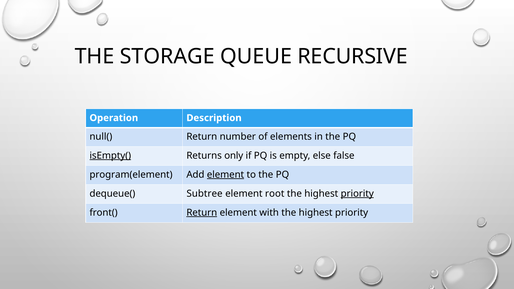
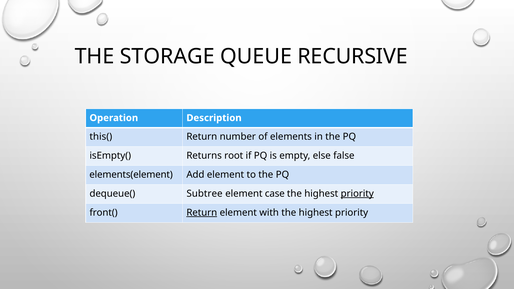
null(: null( -> this( (101, 137)
isEmpty( underline: present -> none (110, 156)
only: only -> root (234, 156)
program(element: program(element -> elements(element (131, 175)
element underline: present -> none (225, 175)
root: root -> case (275, 194)
